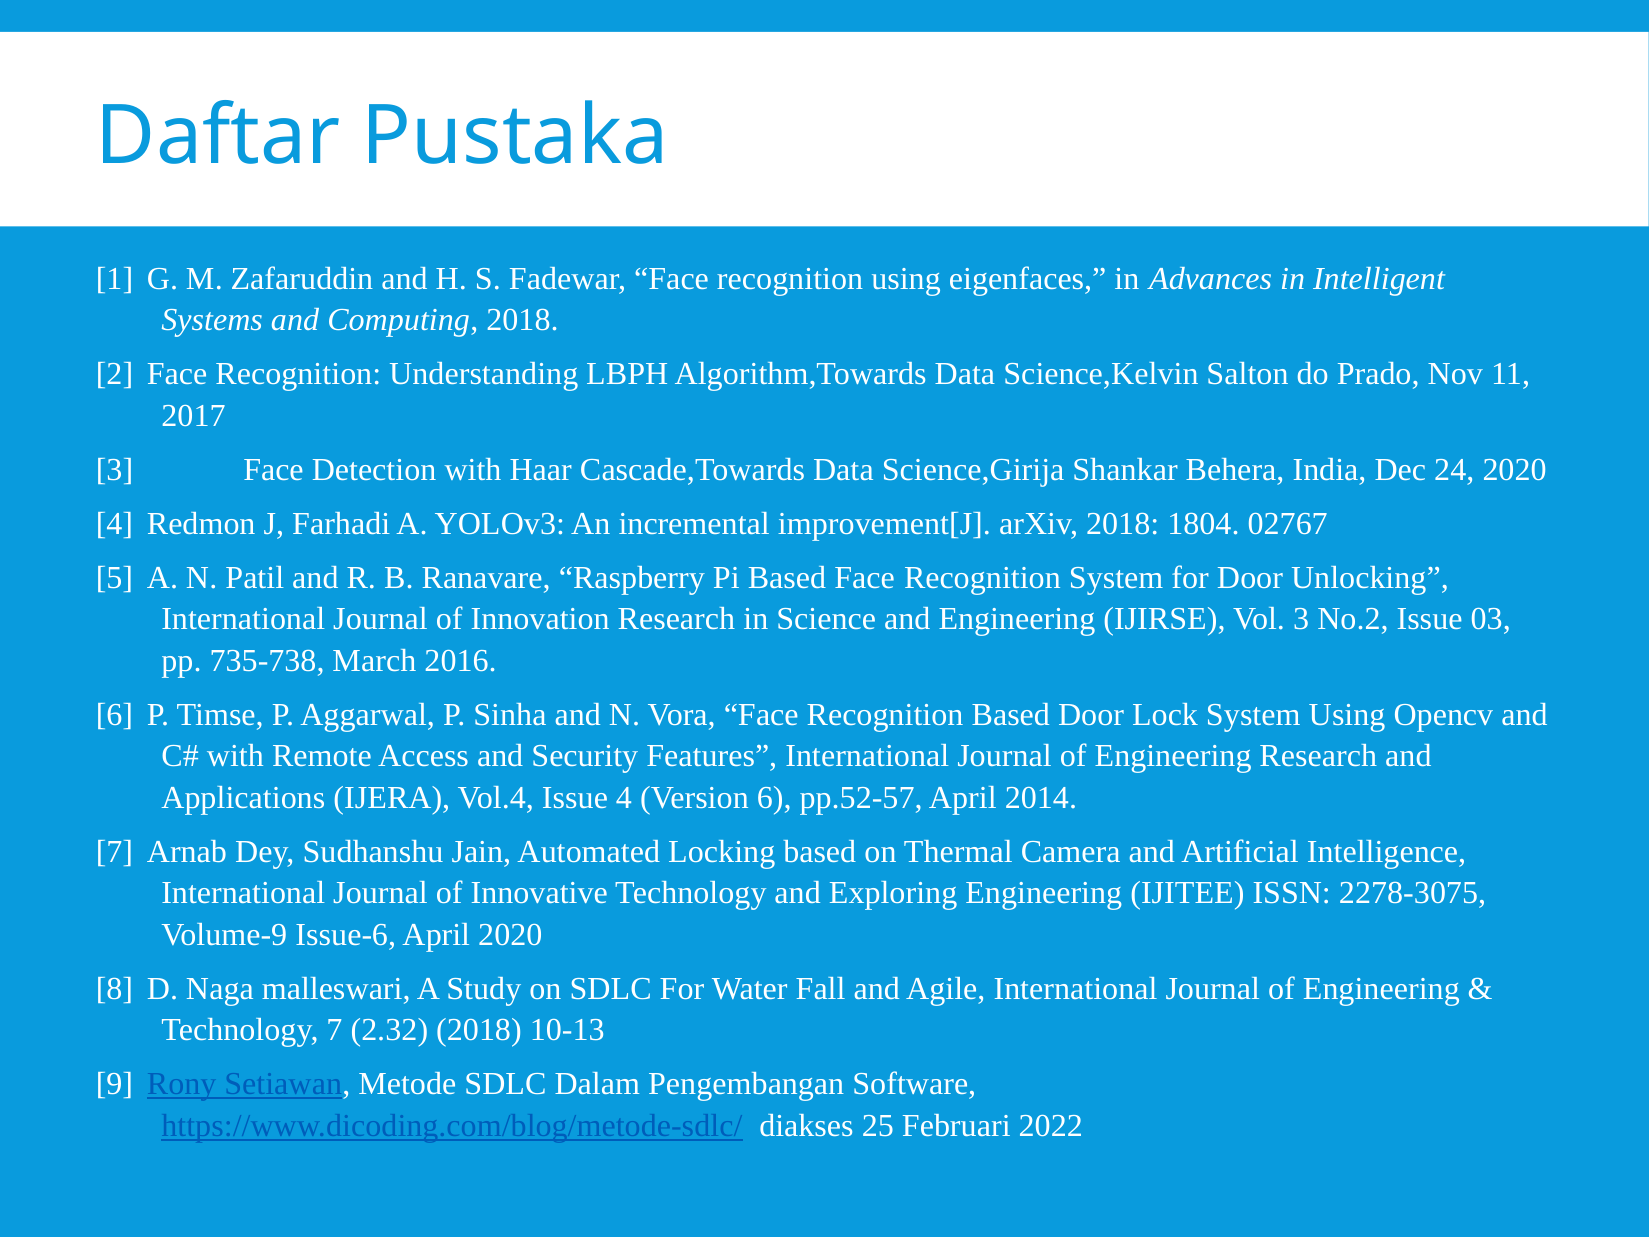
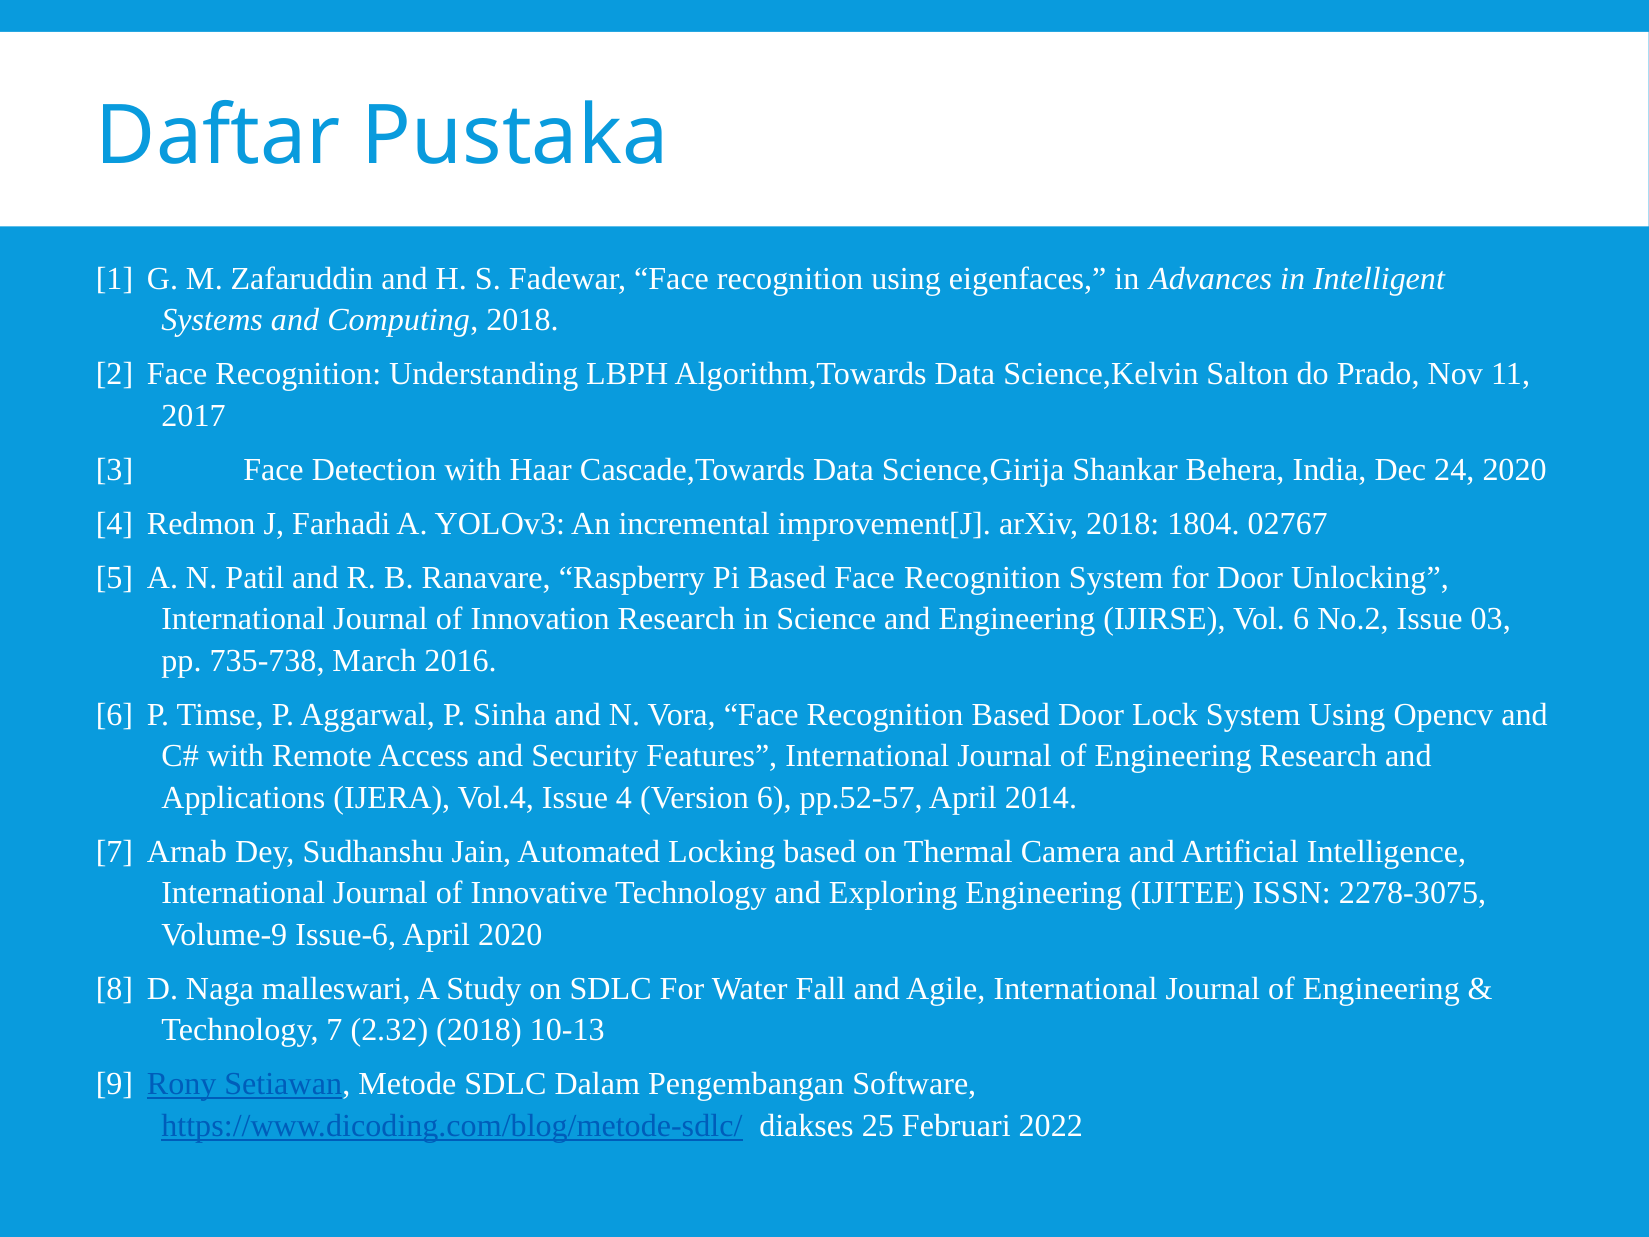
Vol 3: 3 -> 6 (1301, 619)
